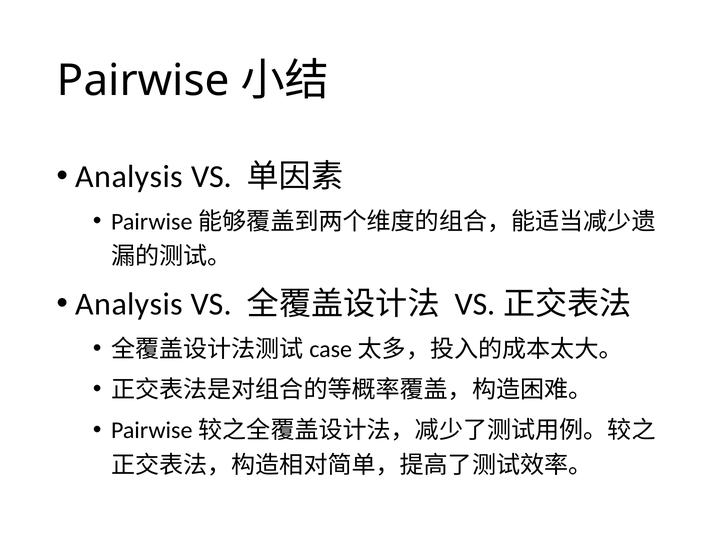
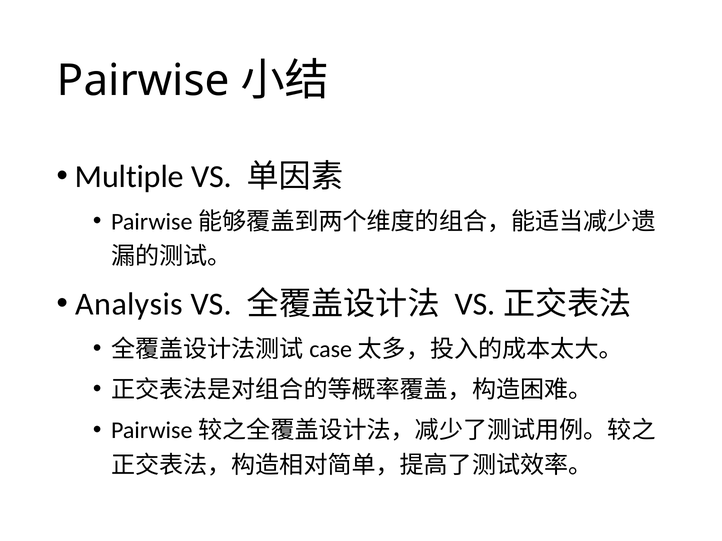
Analysis: Analysis -> Multiple (129, 177)
